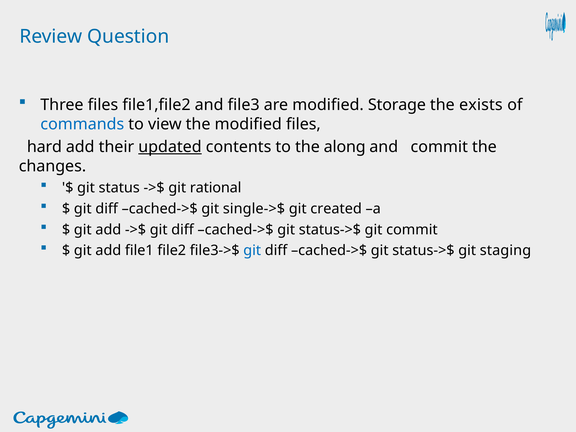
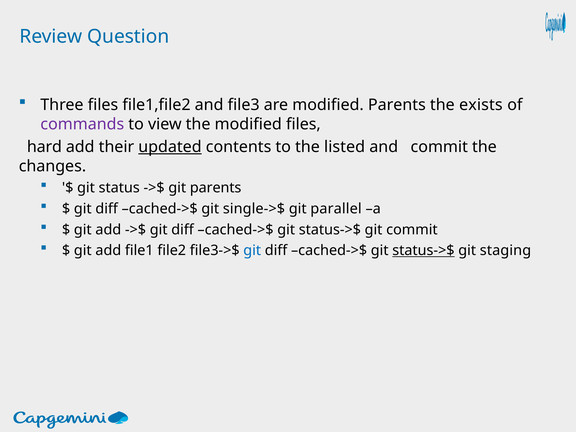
modified Storage: Storage -> Parents (397, 105)
commands colour: blue -> purple (82, 124)
along: along -> listed (345, 147)
git rational: rational -> parents (216, 188)
created: created -> parallel (336, 209)
status->$ underline: none -> present (423, 251)
